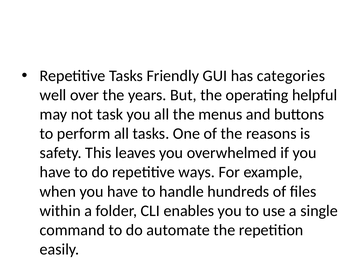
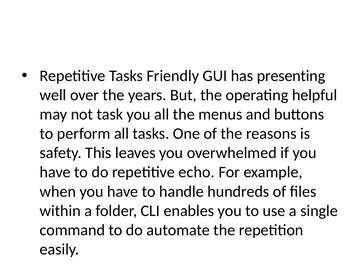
categories: categories -> presenting (291, 76)
ways: ways -> echo (197, 172)
